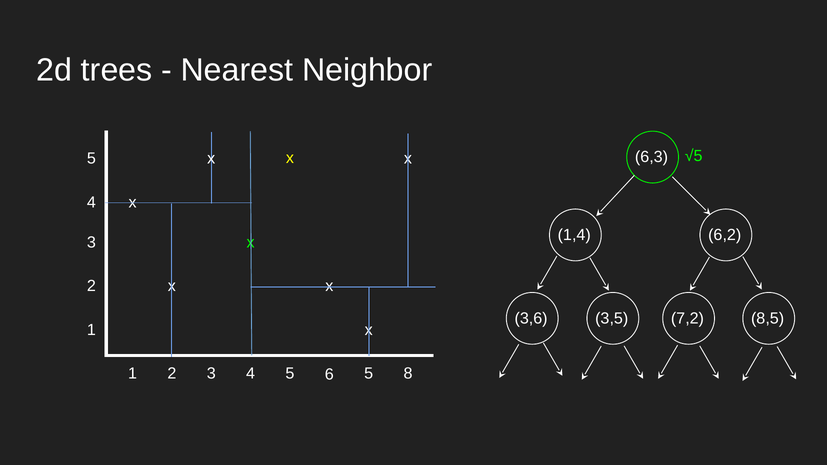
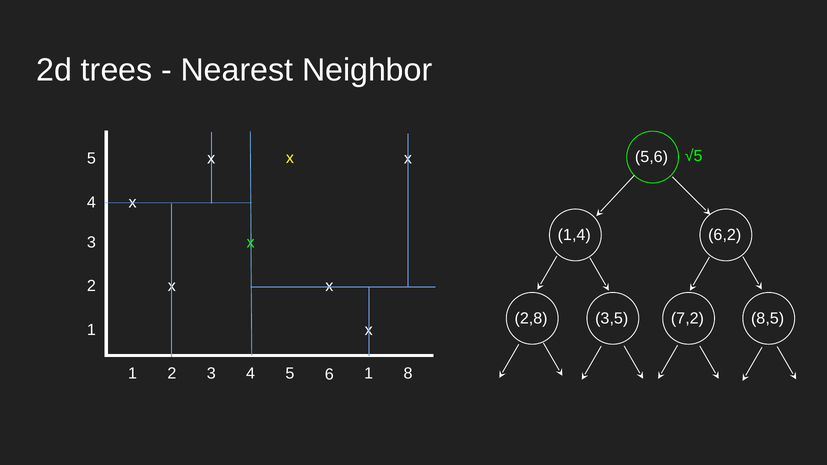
6,3: 6,3 -> 5,6 (651, 157)
3,6: 3,6 -> 2,8 (531, 318)
6 5: 5 -> 1 (369, 374)
